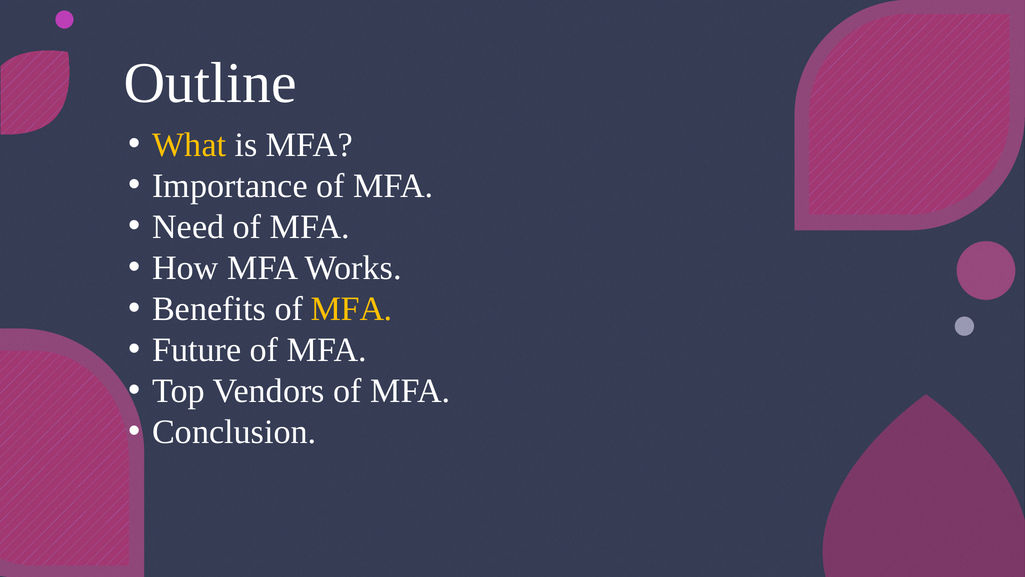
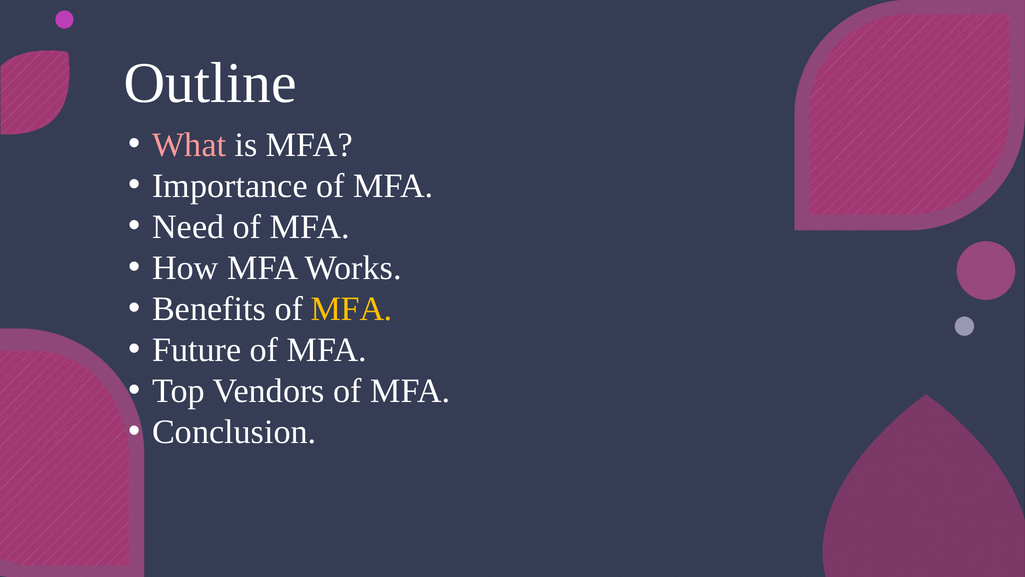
What colour: yellow -> pink (189, 145)
